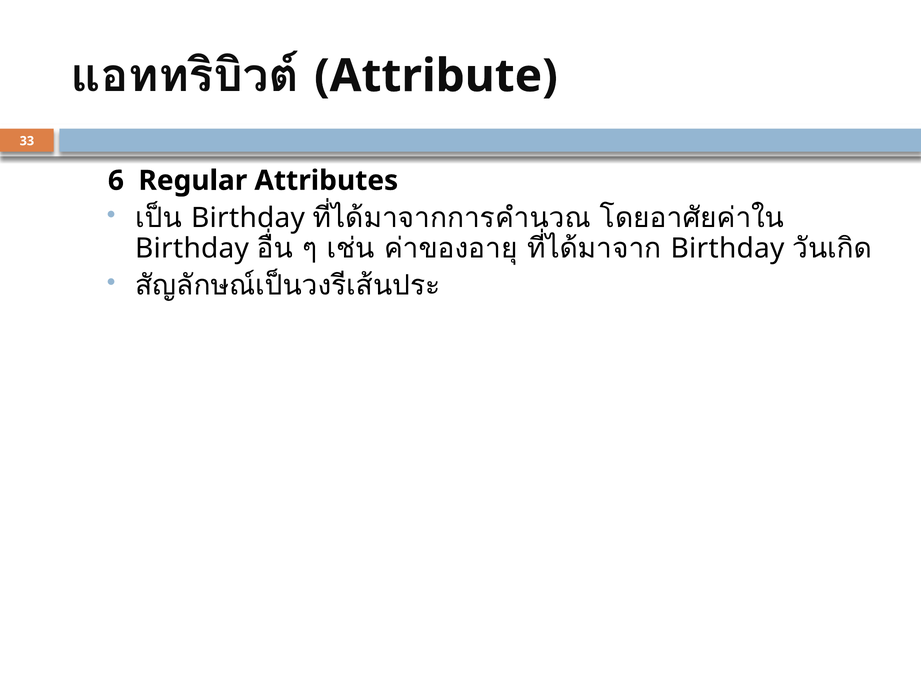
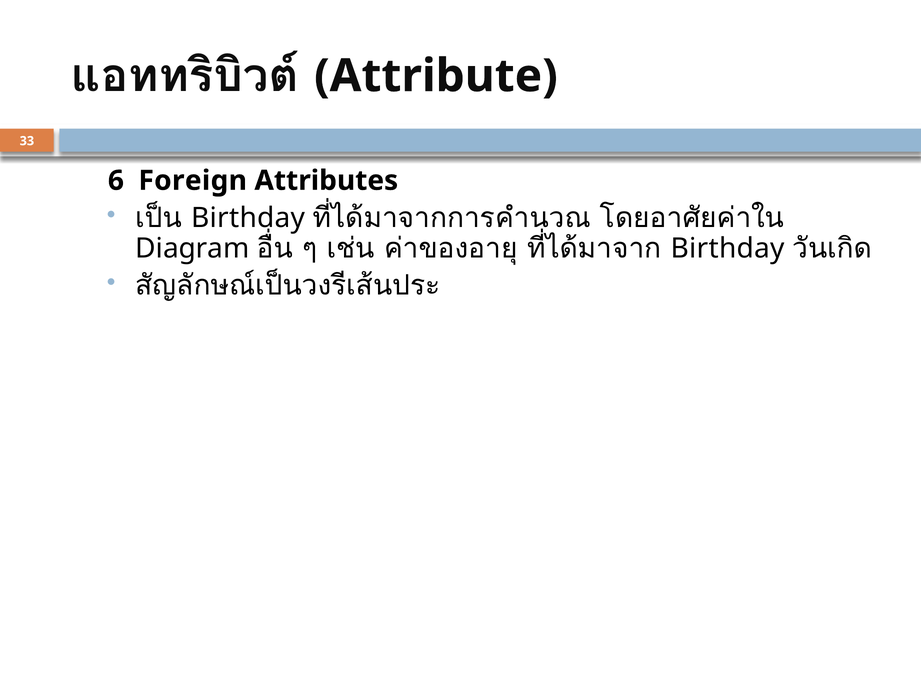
Regular: Regular -> Foreign (193, 181)
Birthday: Birthday -> Diagram (192, 249)
